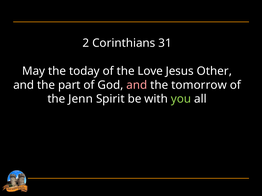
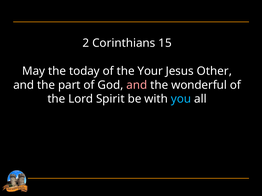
31: 31 -> 15 (165, 43)
Love: Love -> Your (150, 71)
tomorrow: tomorrow -> wonderful (199, 85)
Jenn: Jenn -> Lord (81, 99)
you colour: light green -> light blue (181, 99)
